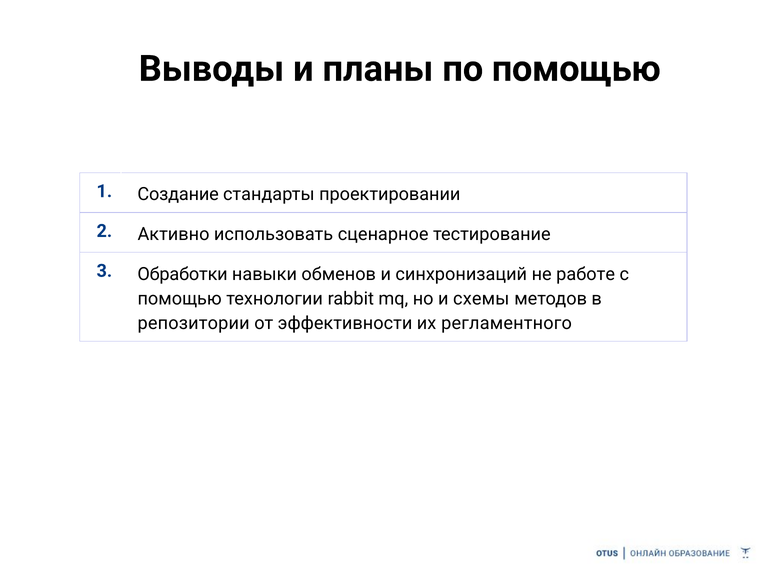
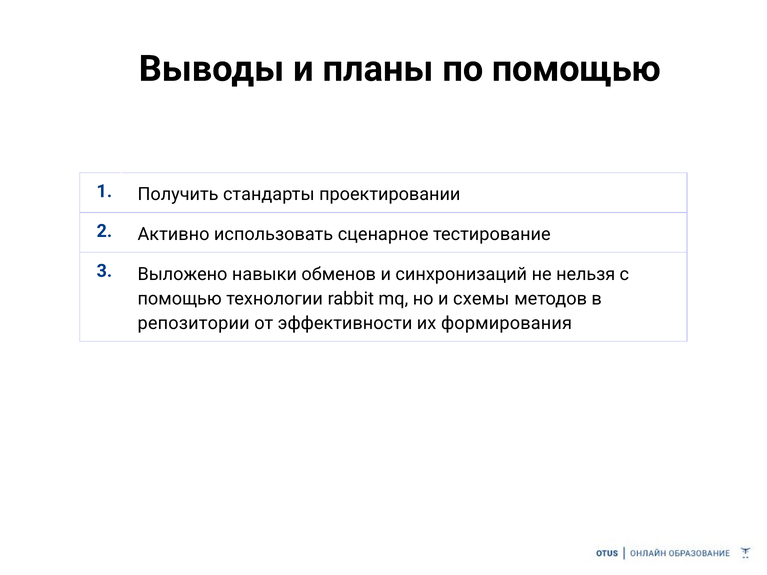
Создание: Создание -> Получить (178, 194)
Обработки: Обработки -> Выложено (182, 274)
работе: работе -> нельзя (586, 274)
регламентного: регламентного -> формирования (507, 323)
